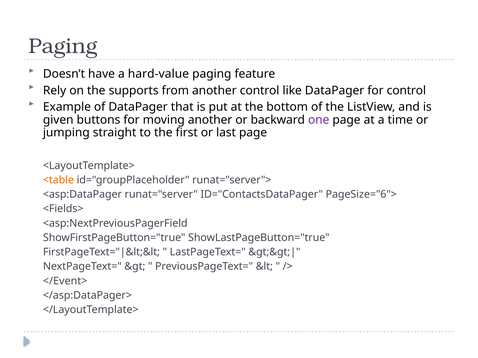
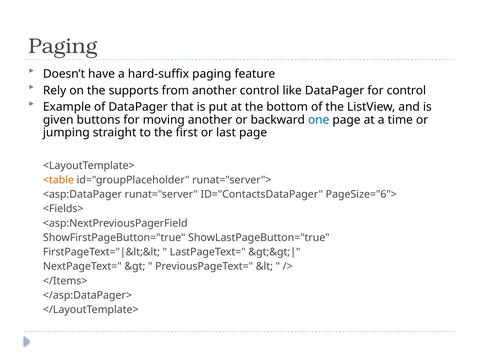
hard-value: hard-value -> hard-suffix (158, 74)
one colour: purple -> blue (319, 120)
</Event>: </Event> -> </Items> (65, 281)
